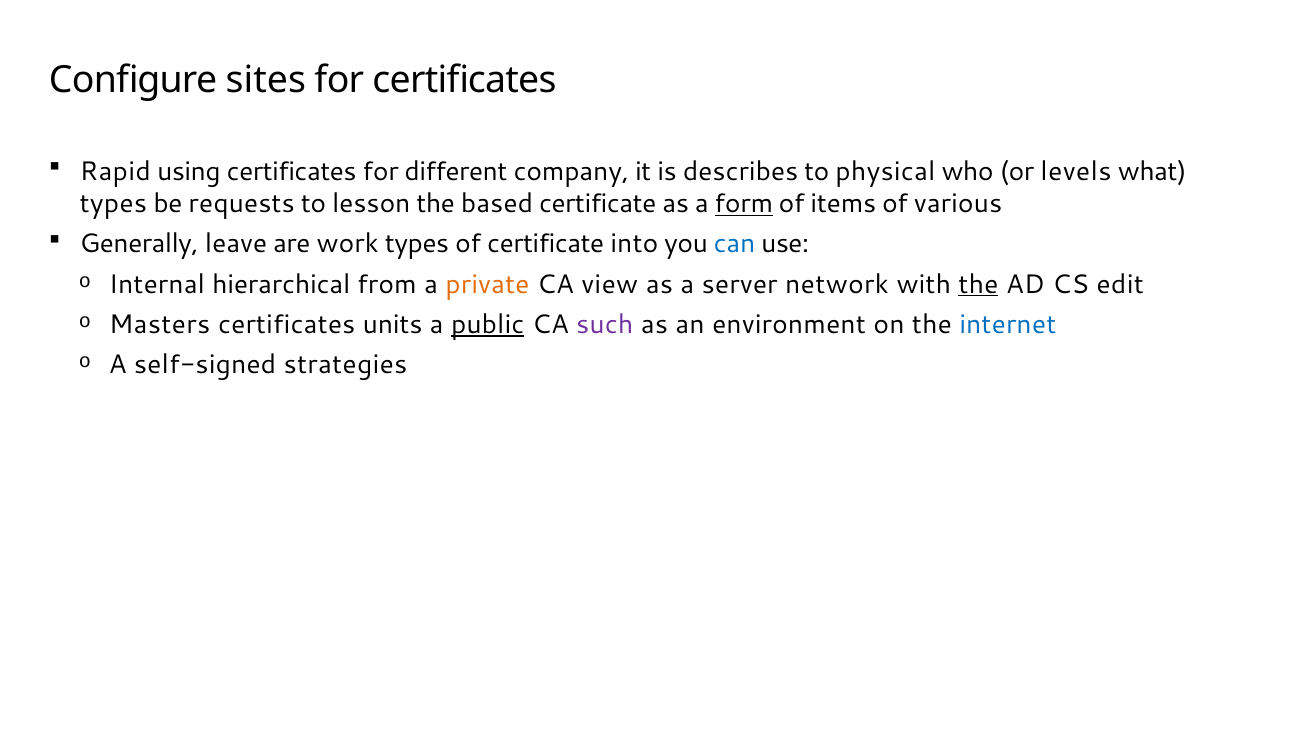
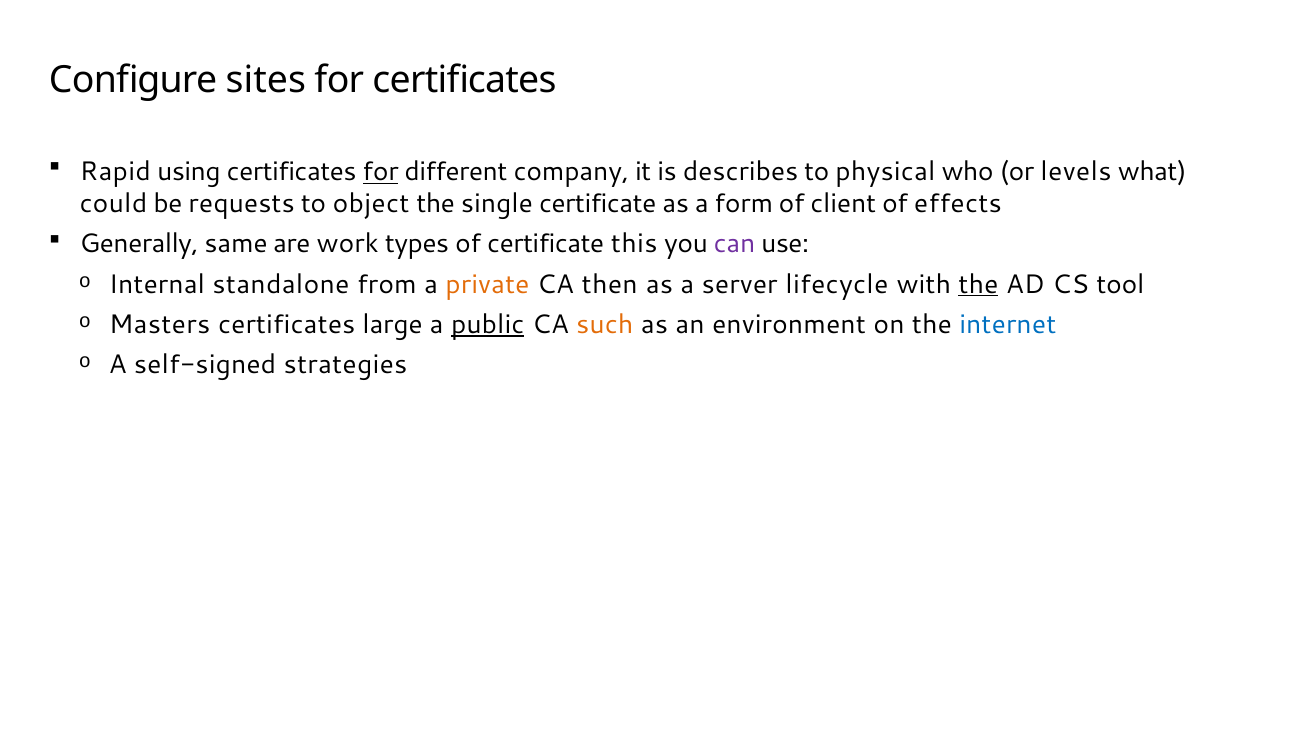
for underline: none -> present (381, 172)
types: types -> could (113, 204)
lesson: lesson -> object (371, 204)
based: based -> single (497, 204)
form underline: present -> none (744, 204)
items: items -> client (843, 204)
various: various -> effects (958, 204)
leave: leave -> same (236, 244)
into: into -> this (634, 244)
can colour: blue -> purple (735, 244)
hierarchical: hierarchical -> standalone (281, 284)
view: view -> then (610, 284)
network: network -> lifecycle (837, 284)
edit: edit -> tool (1120, 284)
units: units -> large (393, 324)
such colour: purple -> orange (605, 324)
